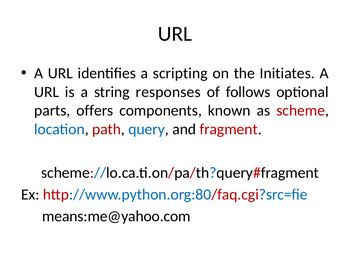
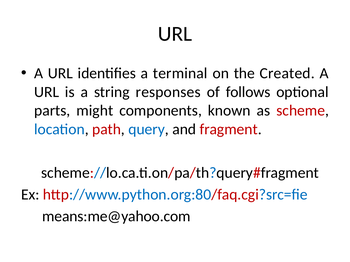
scripting: scripting -> terminal (180, 73)
Initiates: Initiates -> Created (287, 73)
offers: offers -> might (95, 111)
